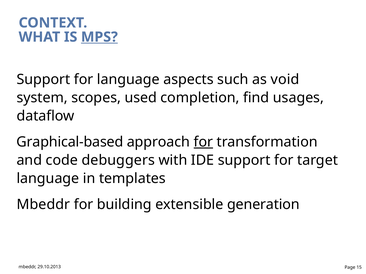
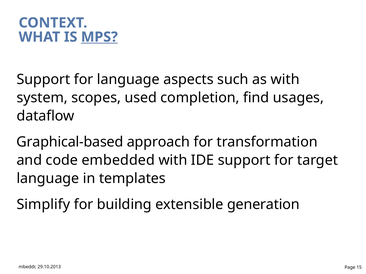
as void: void -> with (285, 80)
for underline: present -> none (203, 142)
debuggers: debuggers -> embedded (118, 160)
Mbeddr: Mbeddr -> Simplify (43, 205)
